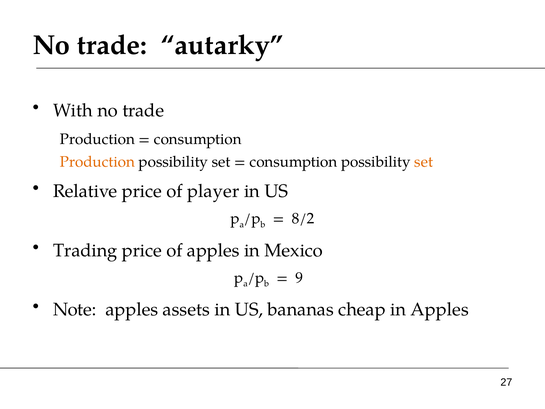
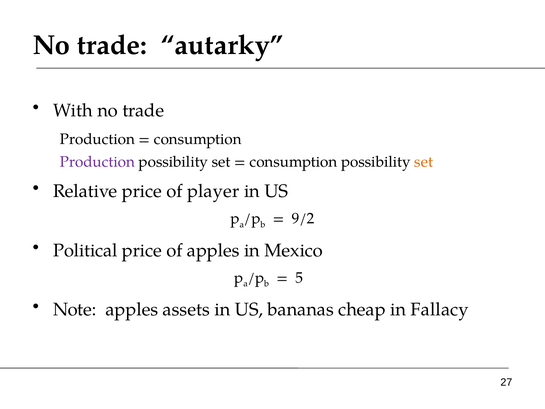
Production colour: orange -> purple (97, 162)
8/2: 8/2 -> 9/2 (303, 218)
Trading: Trading -> Political (85, 250)
9: 9 -> 5 (299, 278)
in Apples: Apples -> Fallacy (440, 309)
